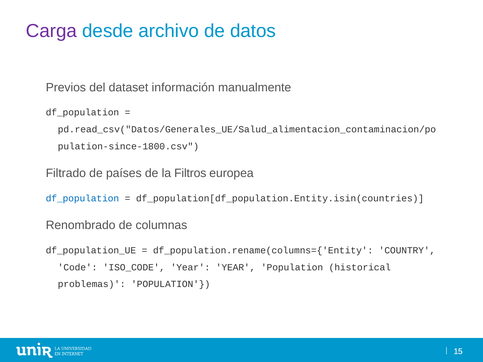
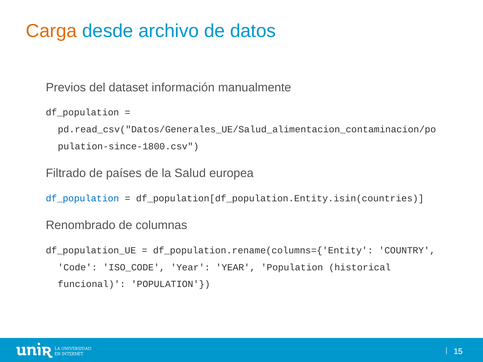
Carga colour: purple -> orange (52, 31)
Filtros: Filtros -> Salud (190, 173)
problemas: problemas -> funcional (92, 284)
